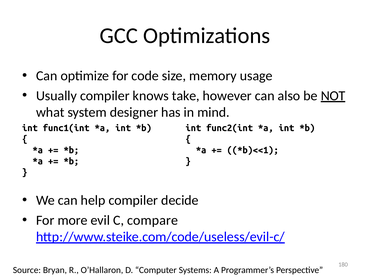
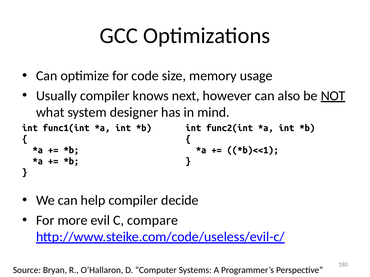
take: take -> next (186, 96)
